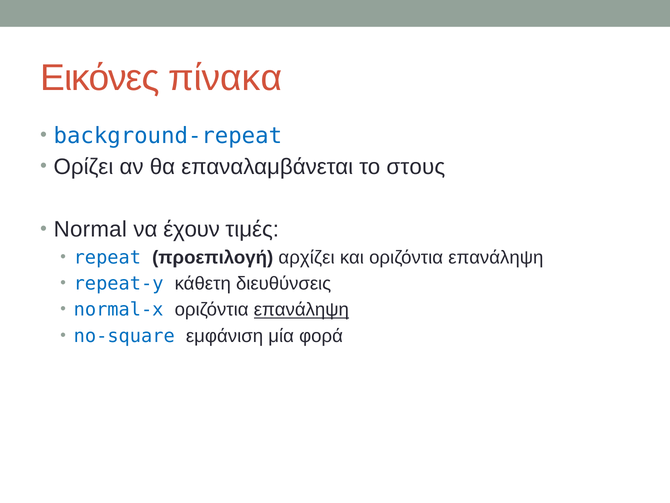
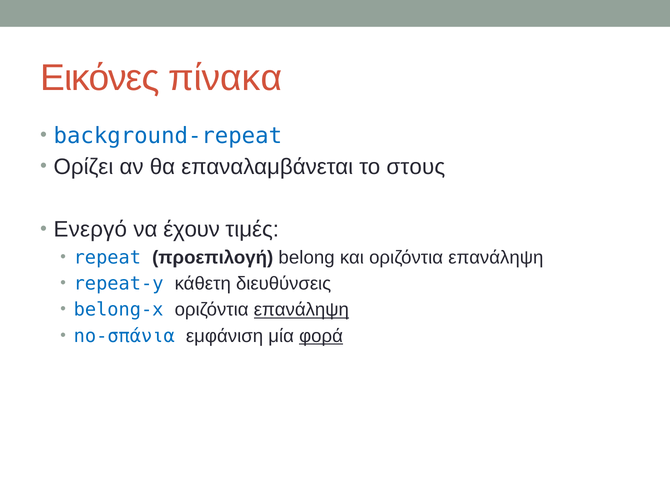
Normal: Normal -> Ενεργό (90, 229)
αρχίζει: αρχίζει -> belong (307, 257)
normal-x: normal-x -> belong-x (119, 309)
no-square: no-square -> no-σπάνια (124, 336)
φορά underline: none -> present (321, 336)
